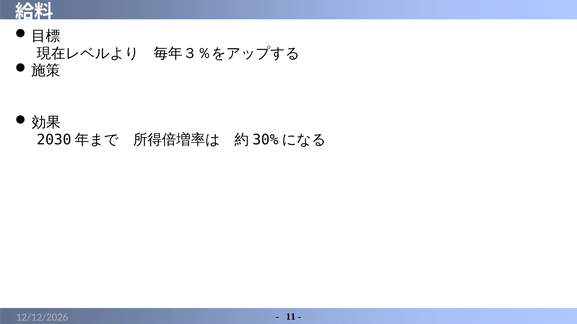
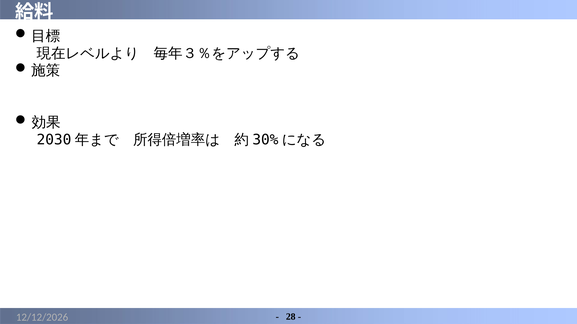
11: 11 -> 28 (291, 317)
